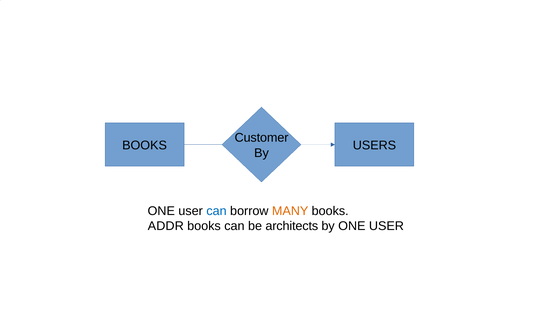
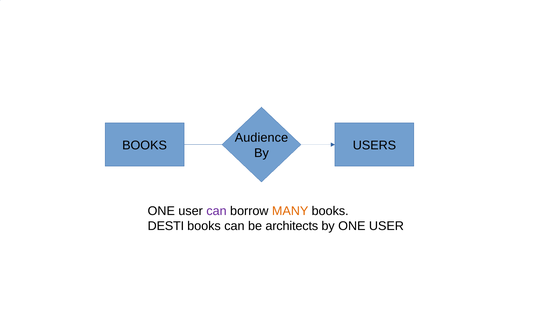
Customer: Customer -> Audience (261, 138)
can colour: blue -> purple (216, 211)
ADDR: ADDR -> DESTI (166, 226)
